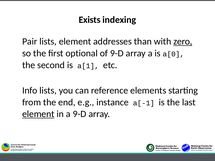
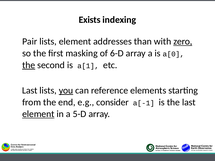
optional: optional -> masking (82, 53)
of 9-D: 9-D -> 6-D (117, 53)
the underline: none -> present (29, 65)
Info: Info -> Last (30, 91)
you underline: none -> present (66, 91)
instance: instance -> consider (113, 102)
a 9-D: 9-D -> 5-D (80, 114)
